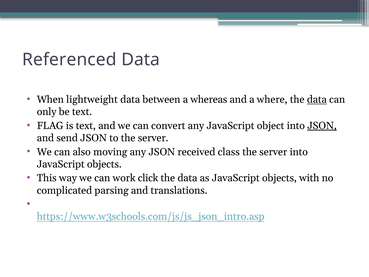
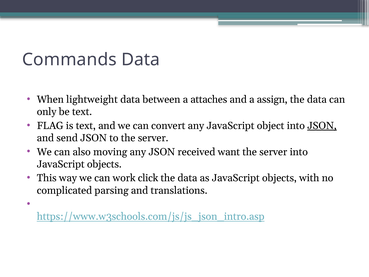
Referenced: Referenced -> Commands (69, 60)
whereas: whereas -> attaches (209, 99)
where: where -> assign (272, 99)
data underline: present -> none (317, 99)
class: class -> want (229, 152)
